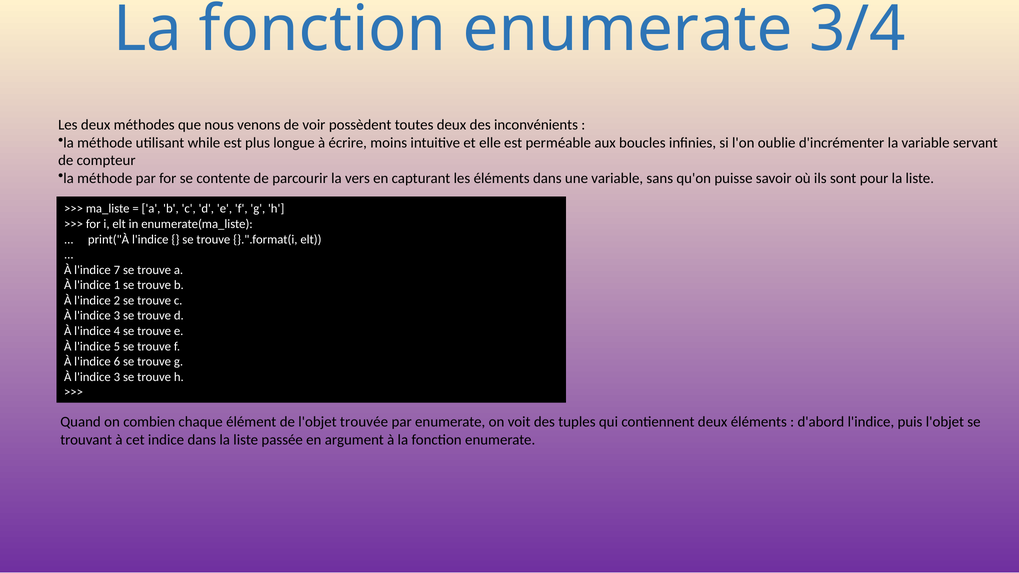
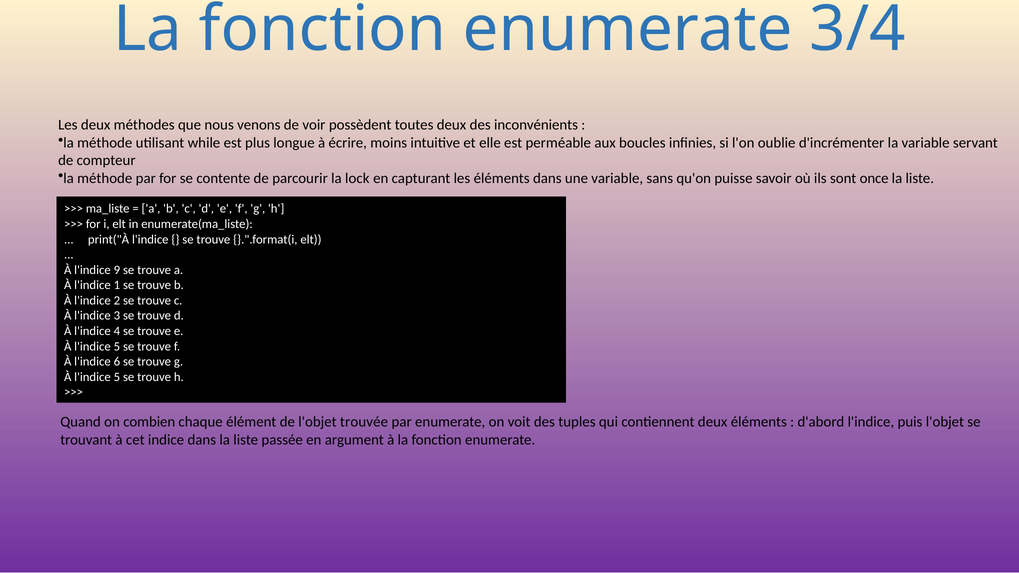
vers: vers -> lock (357, 178)
pour: pour -> once (874, 178)
7: 7 -> 9 (117, 270)
3: 3 -> 5 (117, 377)
